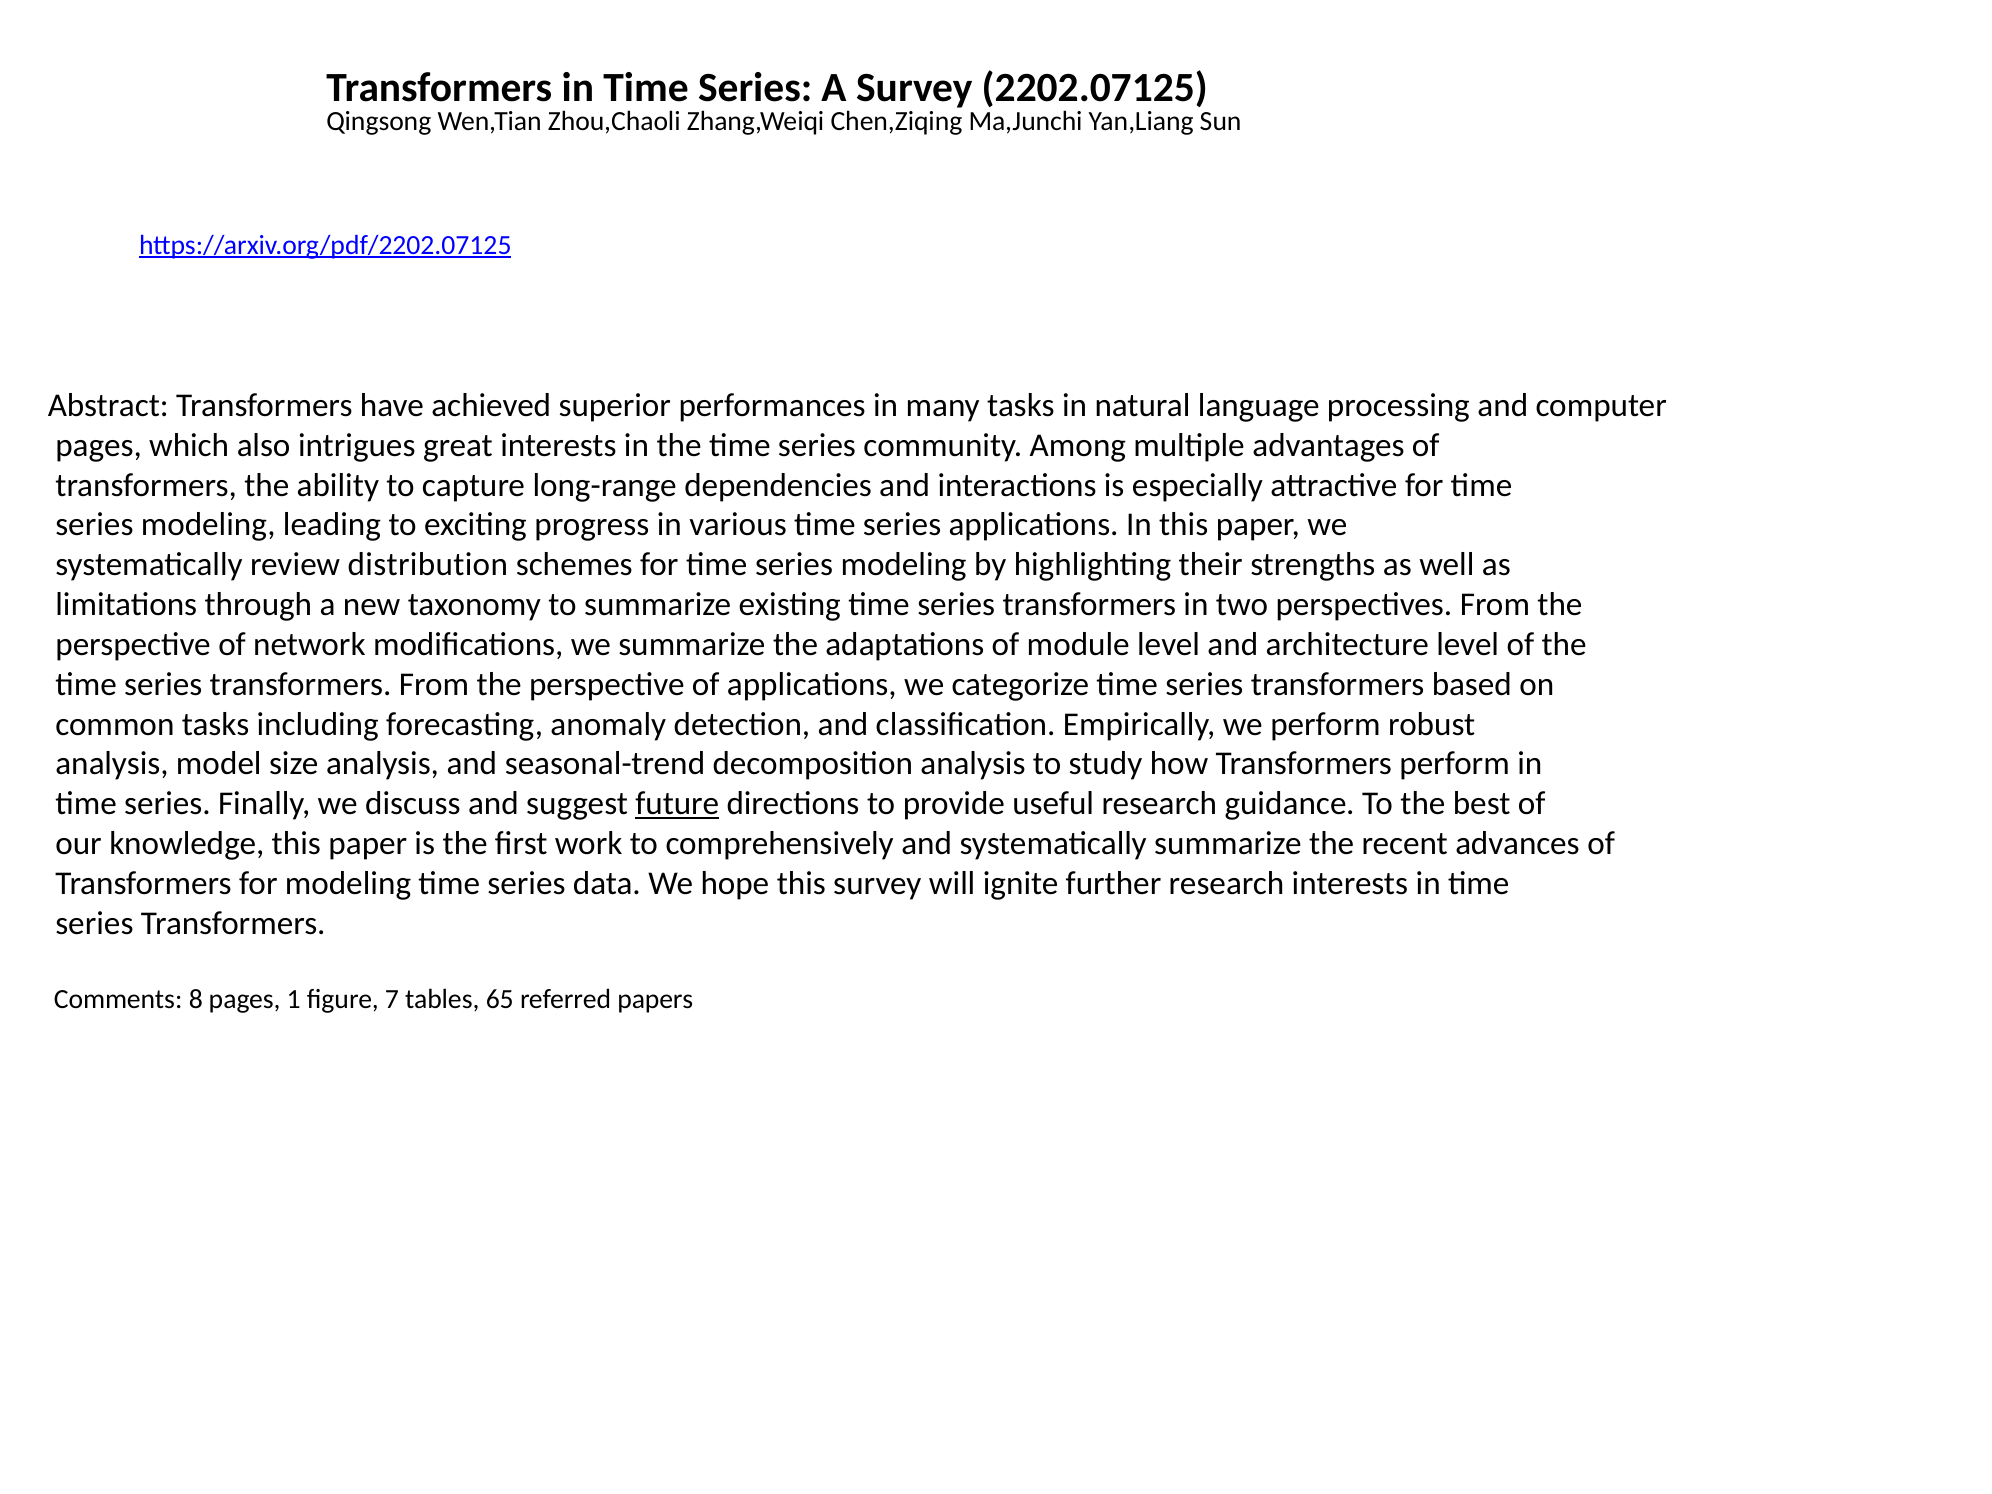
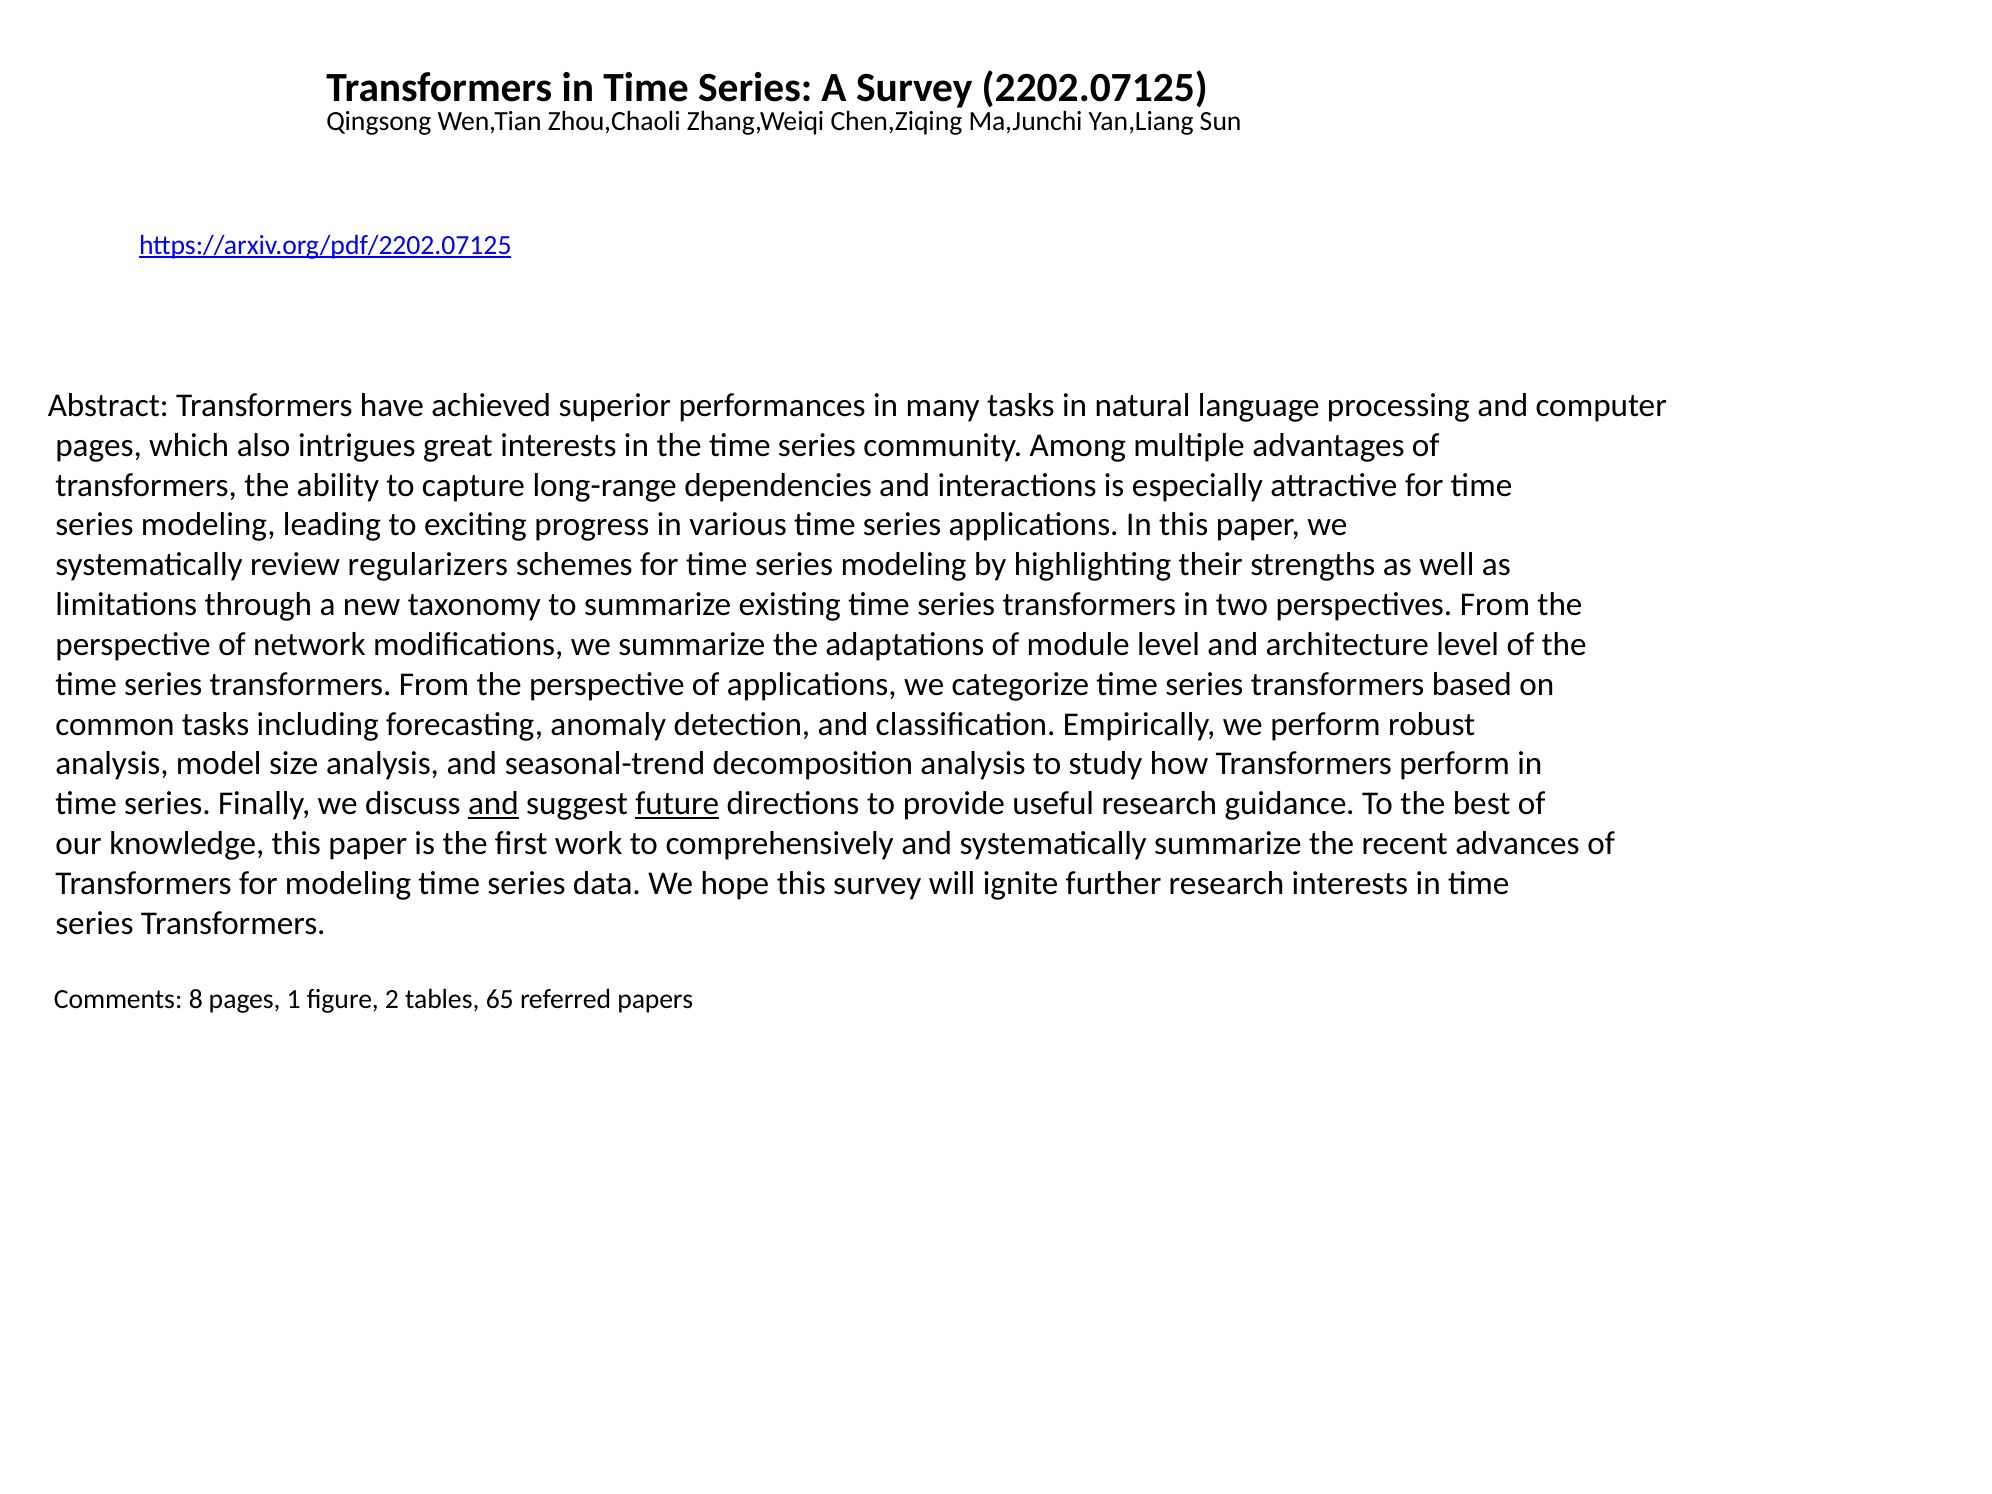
distribution: distribution -> regularizers (428, 565)
and underline: none -> present (493, 804)
7: 7 -> 2 (392, 999)
